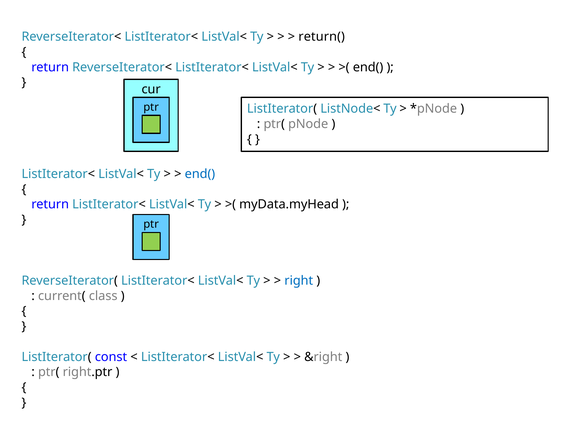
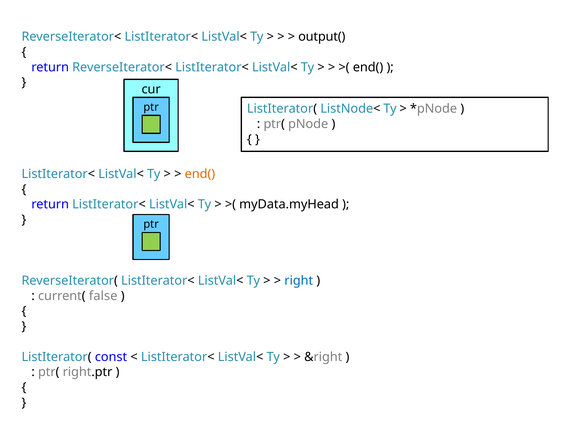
return(: return( -> output( (322, 37)
end( colour: blue -> orange (200, 174)
class: class -> false (103, 296)
